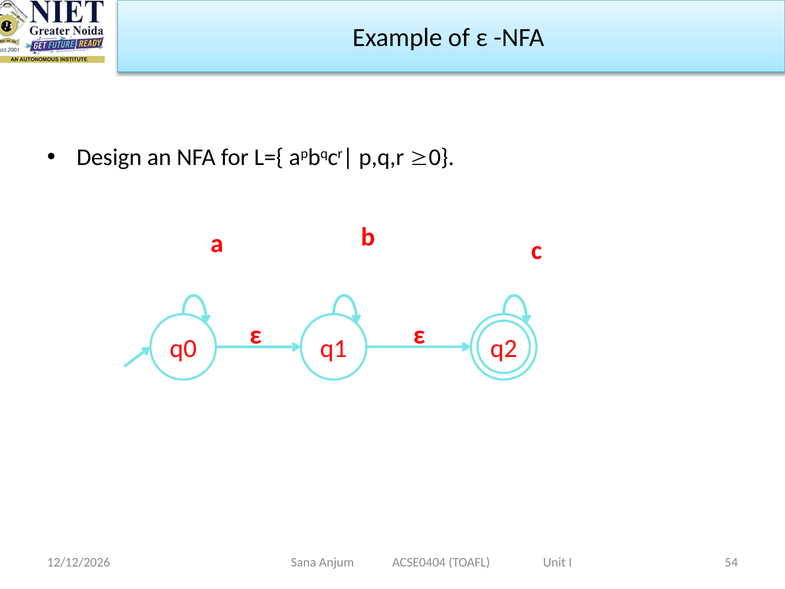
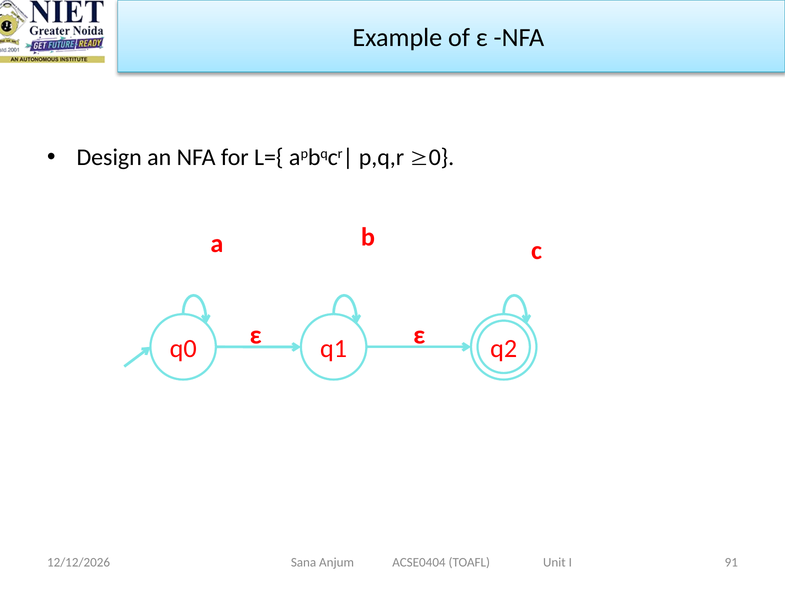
54: 54 -> 91 (731, 562)
